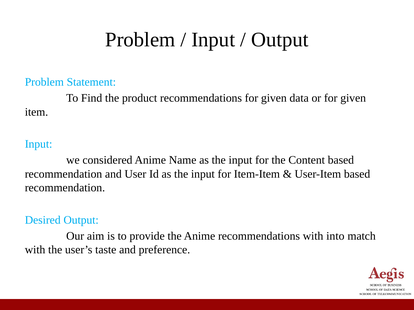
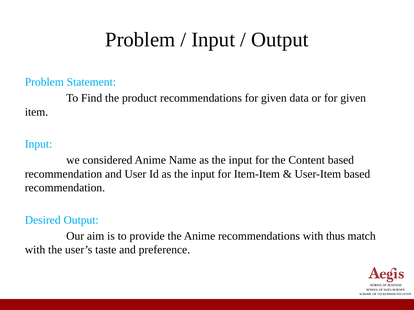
into: into -> thus (335, 236)
